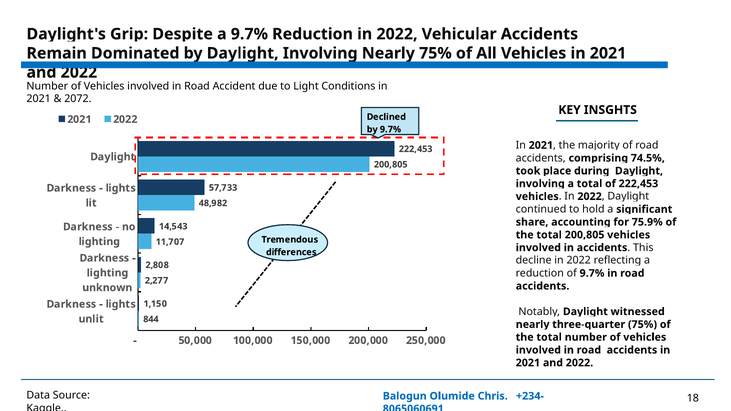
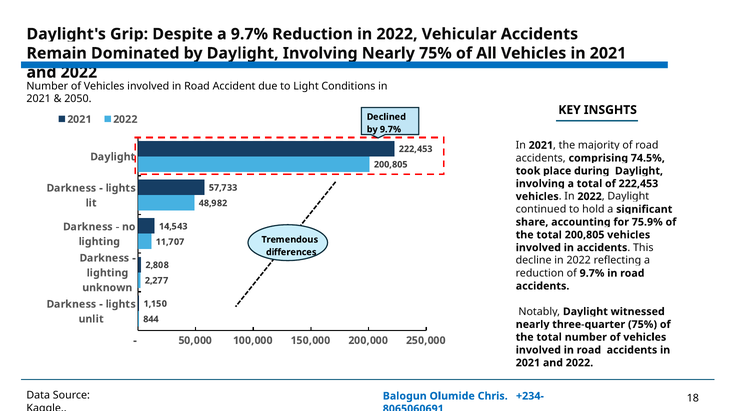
2072: 2072 -> 2050 (78, 99)
